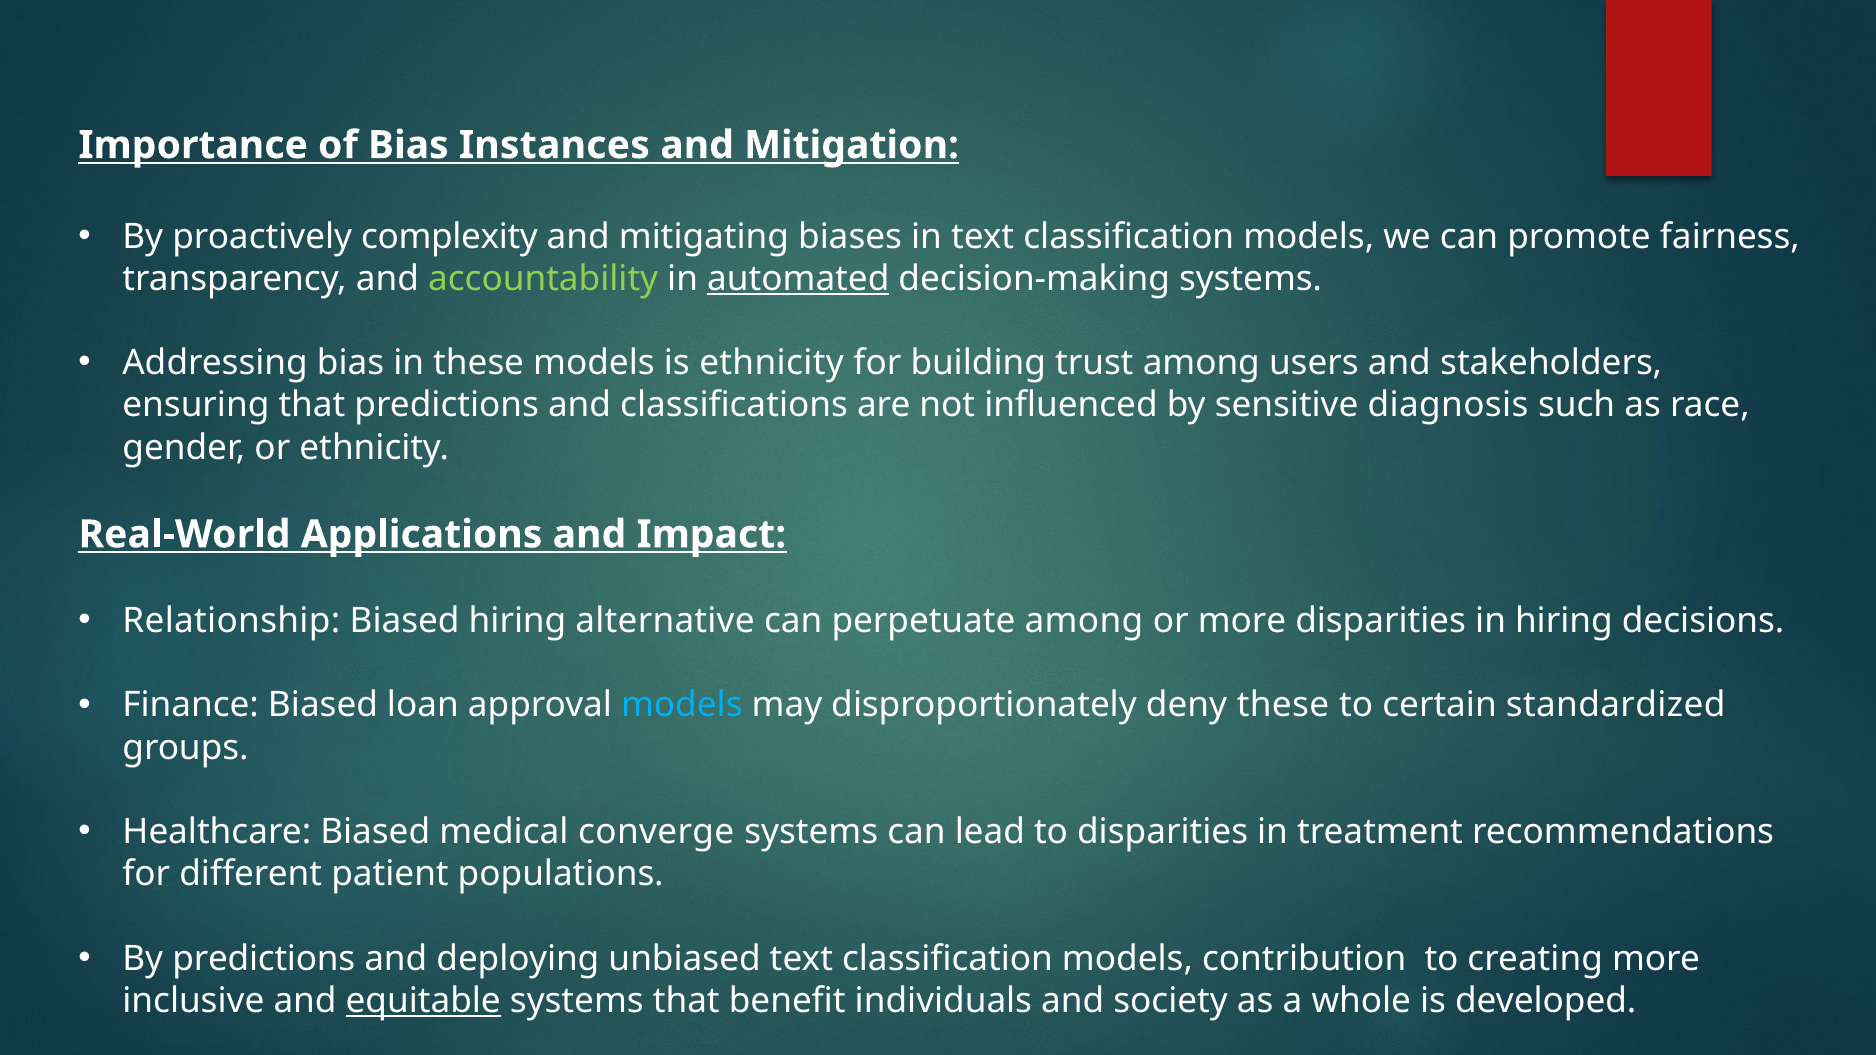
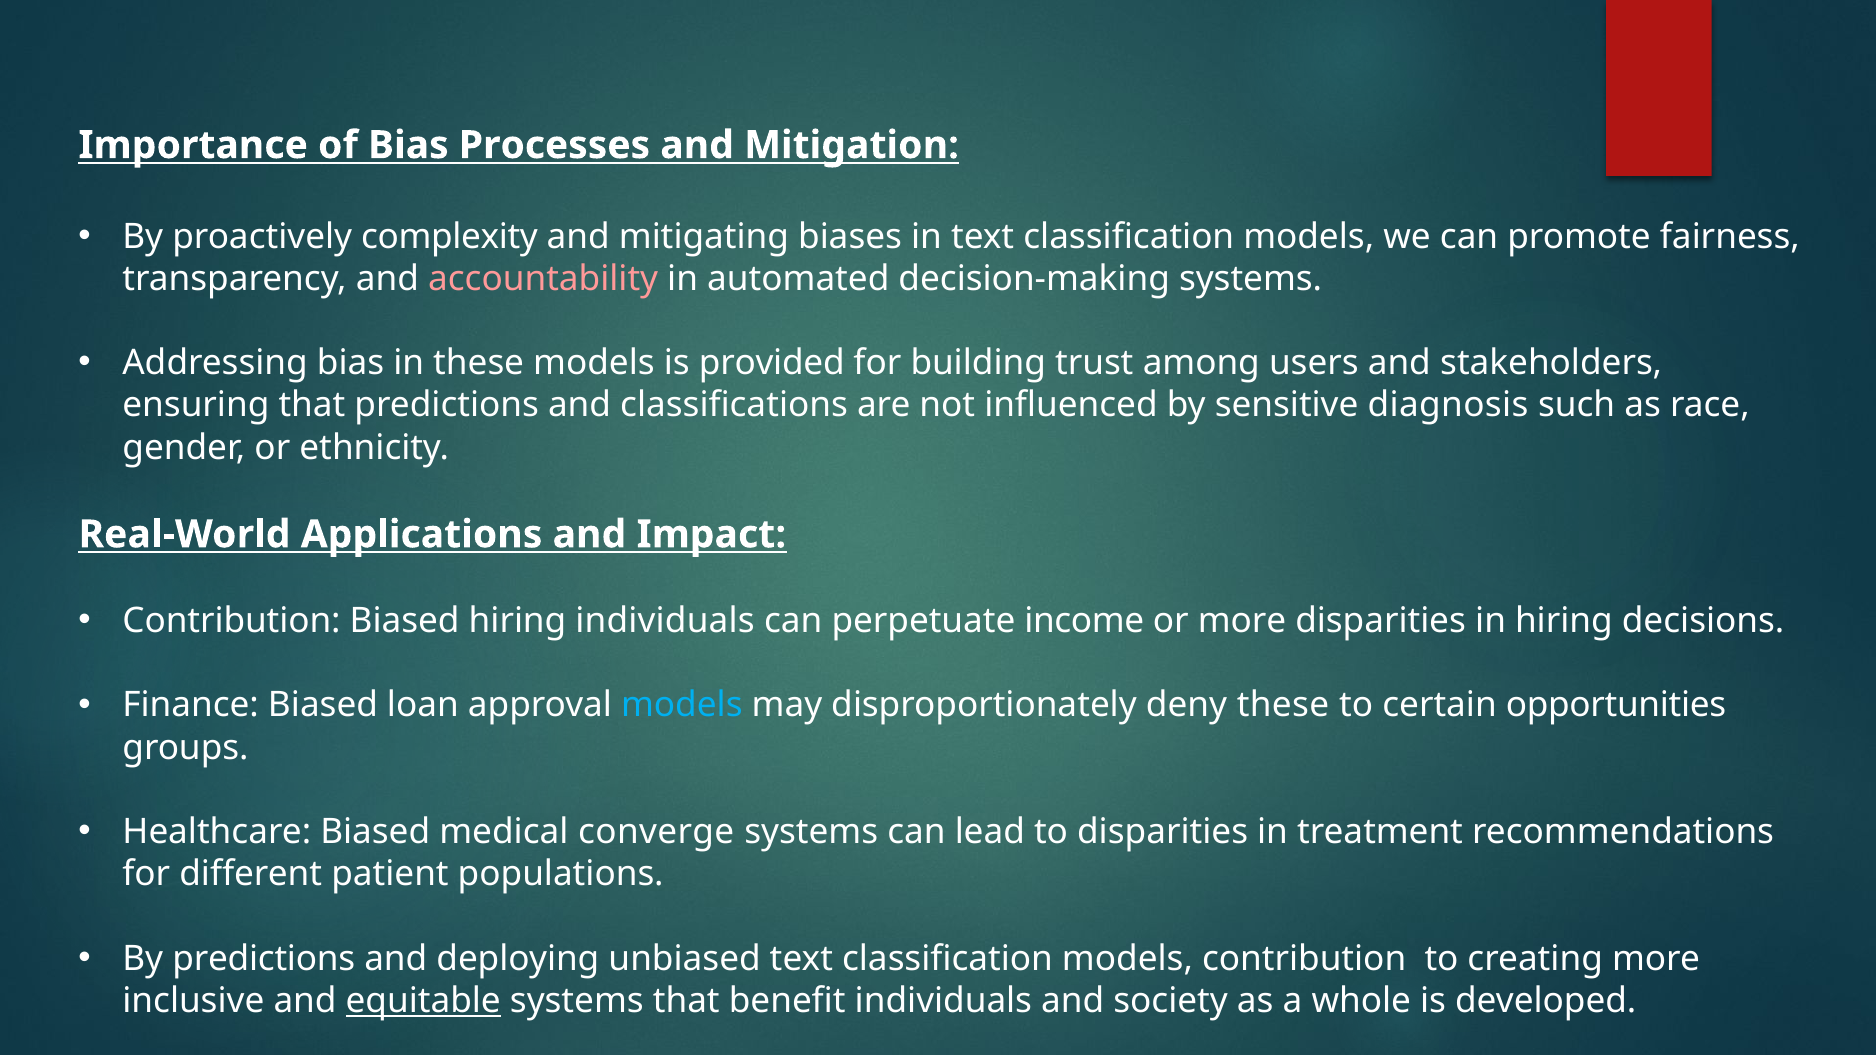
Instances: Instances -> Processes (555, 145)
accountability colour: light green -> pink (543, 279)
automated underline: present -> none (798, 279)
is ethnicity: ethnicity -> provided (772, 363)
Relationship: Relationship -> Contribution (232, 621)
hiring alternative: alternative -> individuals (665, 621)
perpetuate among: among -> income (1084, 621)
standardized: standardized -> opportunities (1616, 706)
